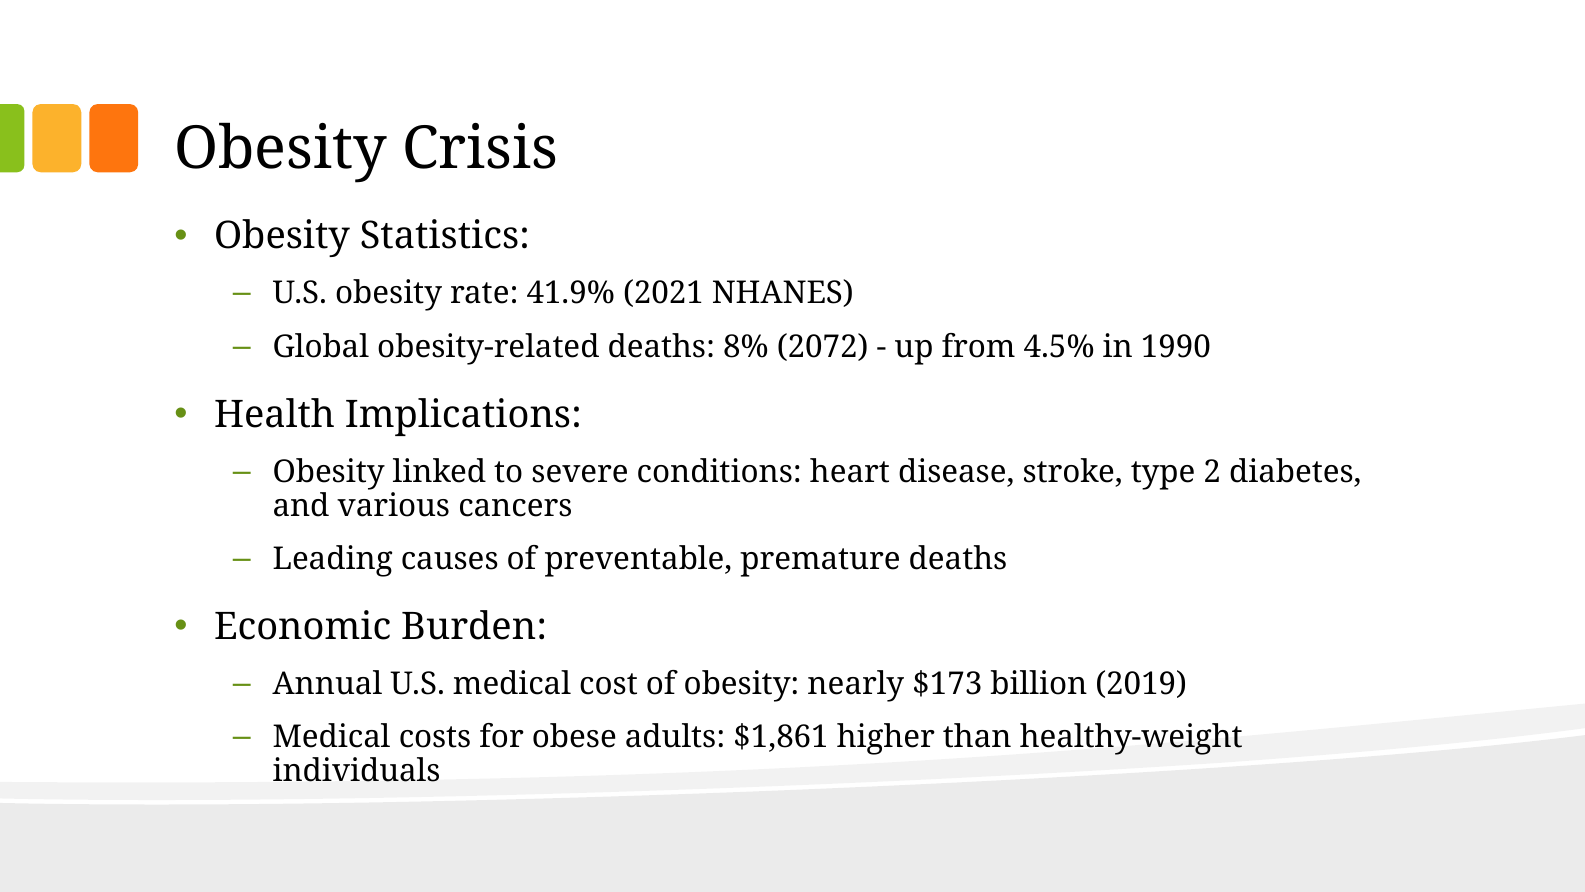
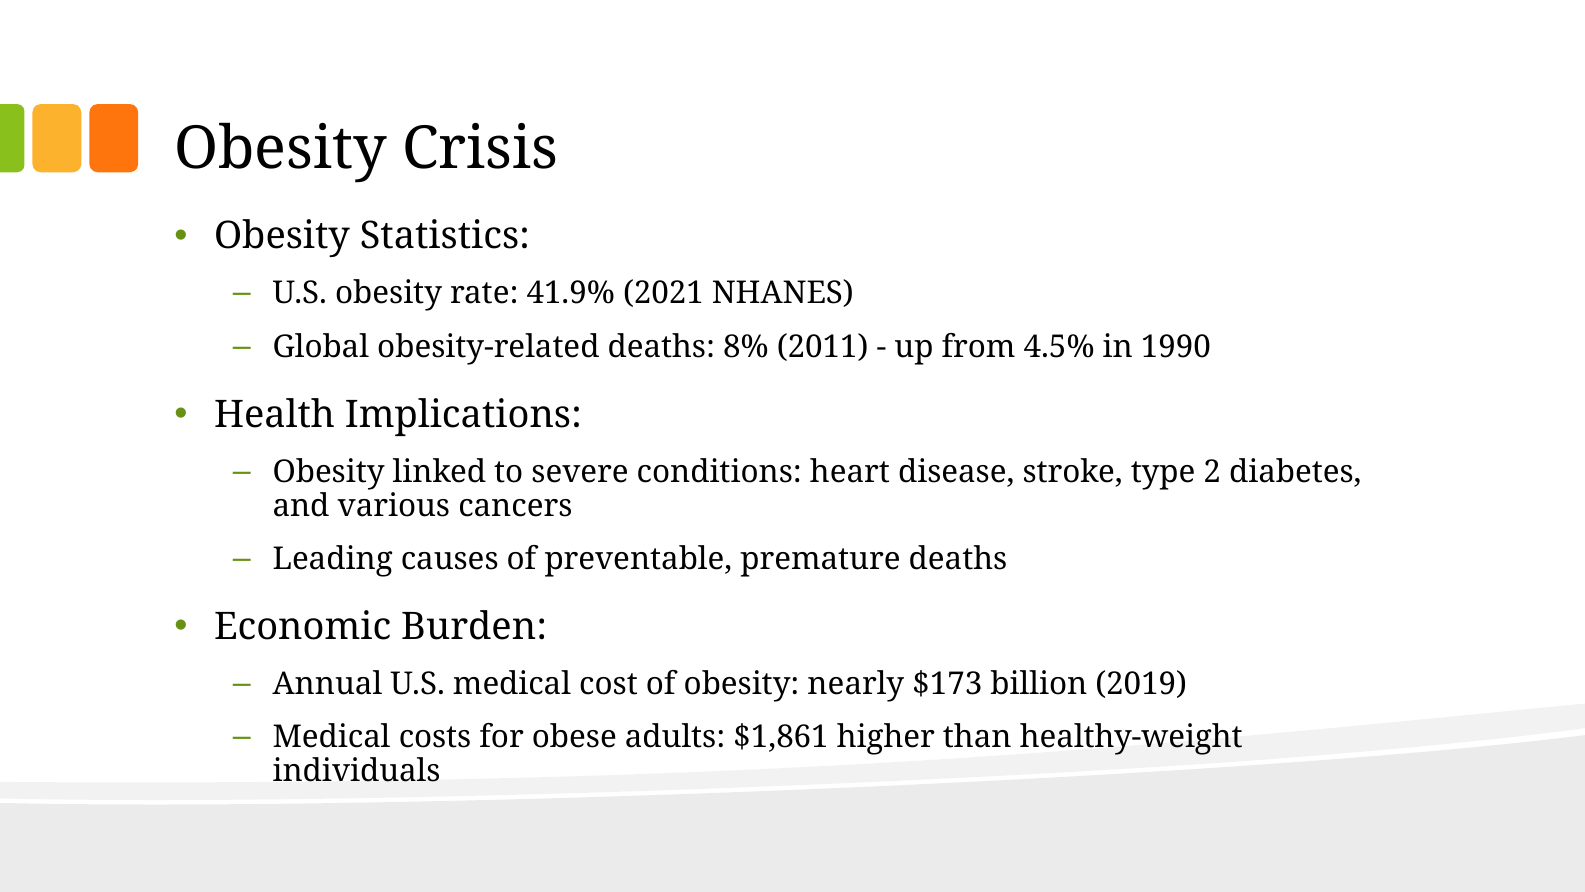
2072: 2072 -> 2011 (823, 347)
